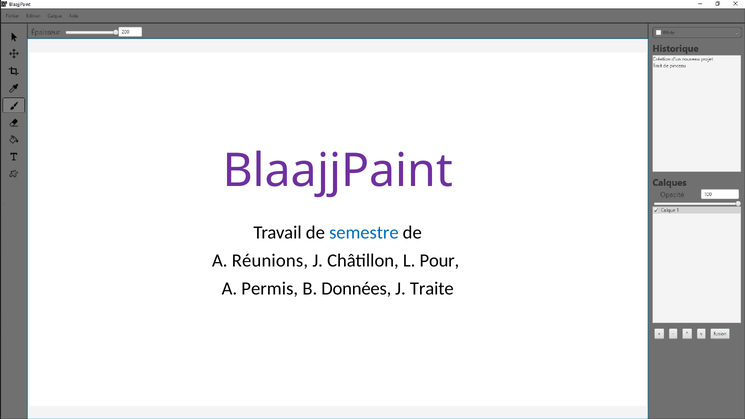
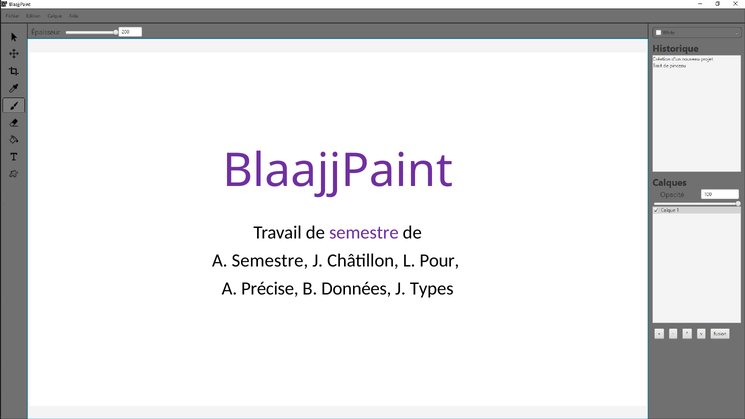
semestre colour: blue -> purple (364, 233)
A Réunions: Réunions -> Semestre (270, 261)
Permis: Permis -> Précise (270, 289)
Traite: Traite -> Types (432, 289)
